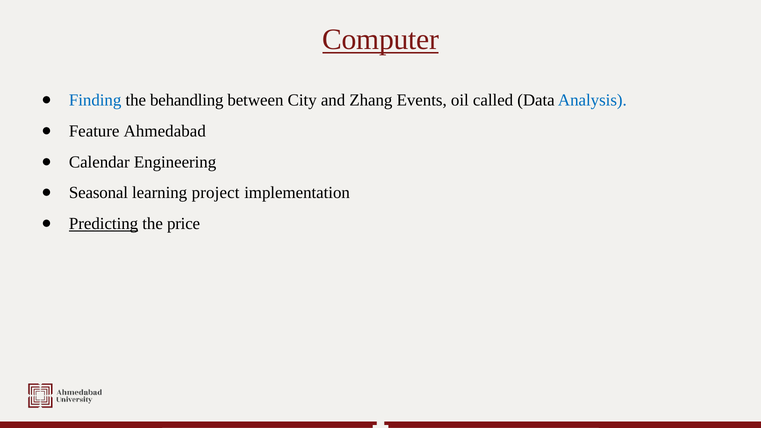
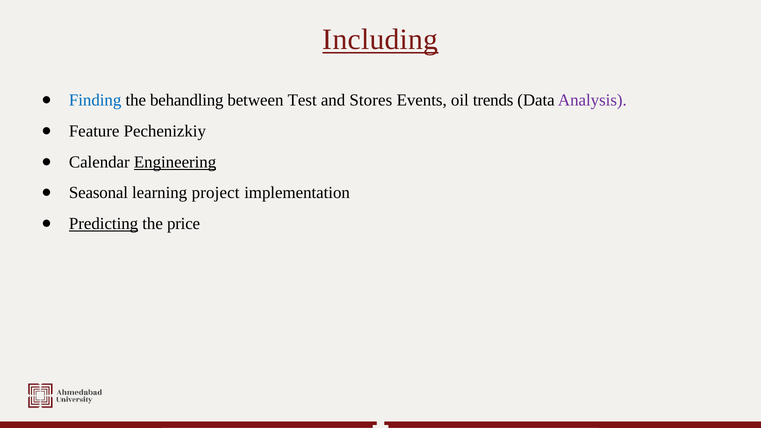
Computer: Computer -> Including (380, 40)
City: City -> Test (302, 100)
Zhang: Zhang -> Stores (371, 100)
called: called -> trends (493, 100)
Analysis colour: blue -> purple (592, 100)
Ahmedabad: Ahmedabad -> Pechenizkiy (165, 131)
Engineering underline: none -> present (175, 162)
